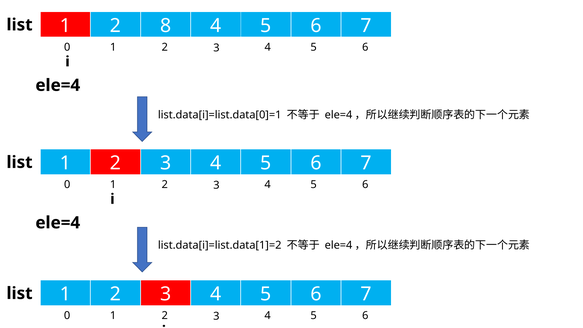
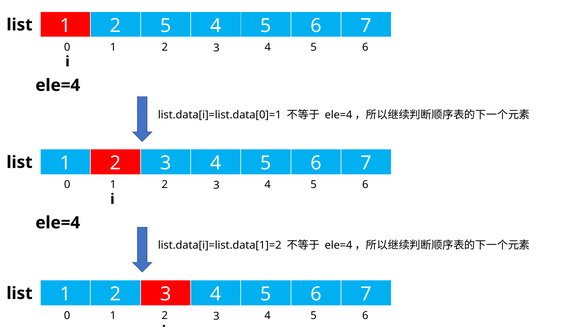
2 8: 8 -> 5 (166, 26)
